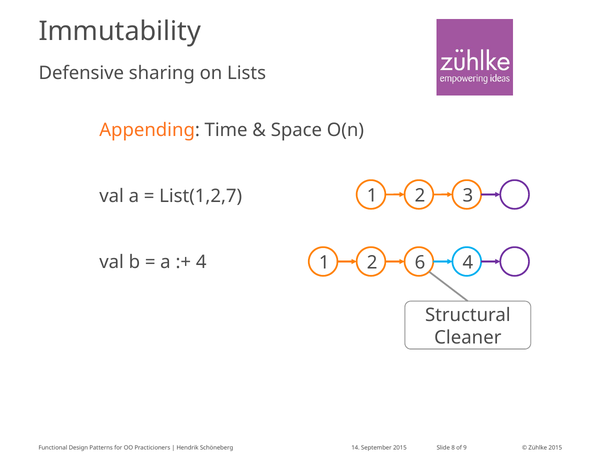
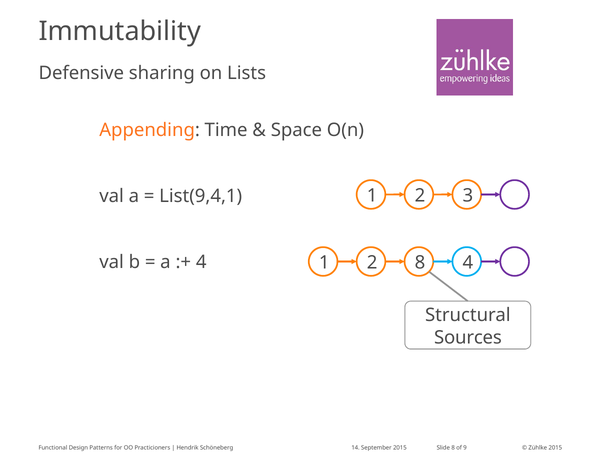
List(1,2,7: List(1,2,7 -> List(9,4,1 (201, 196)
2 6: 6 -> 8 (420, 263)
Cleaner: Cleaner -> Sources (468, 338)
